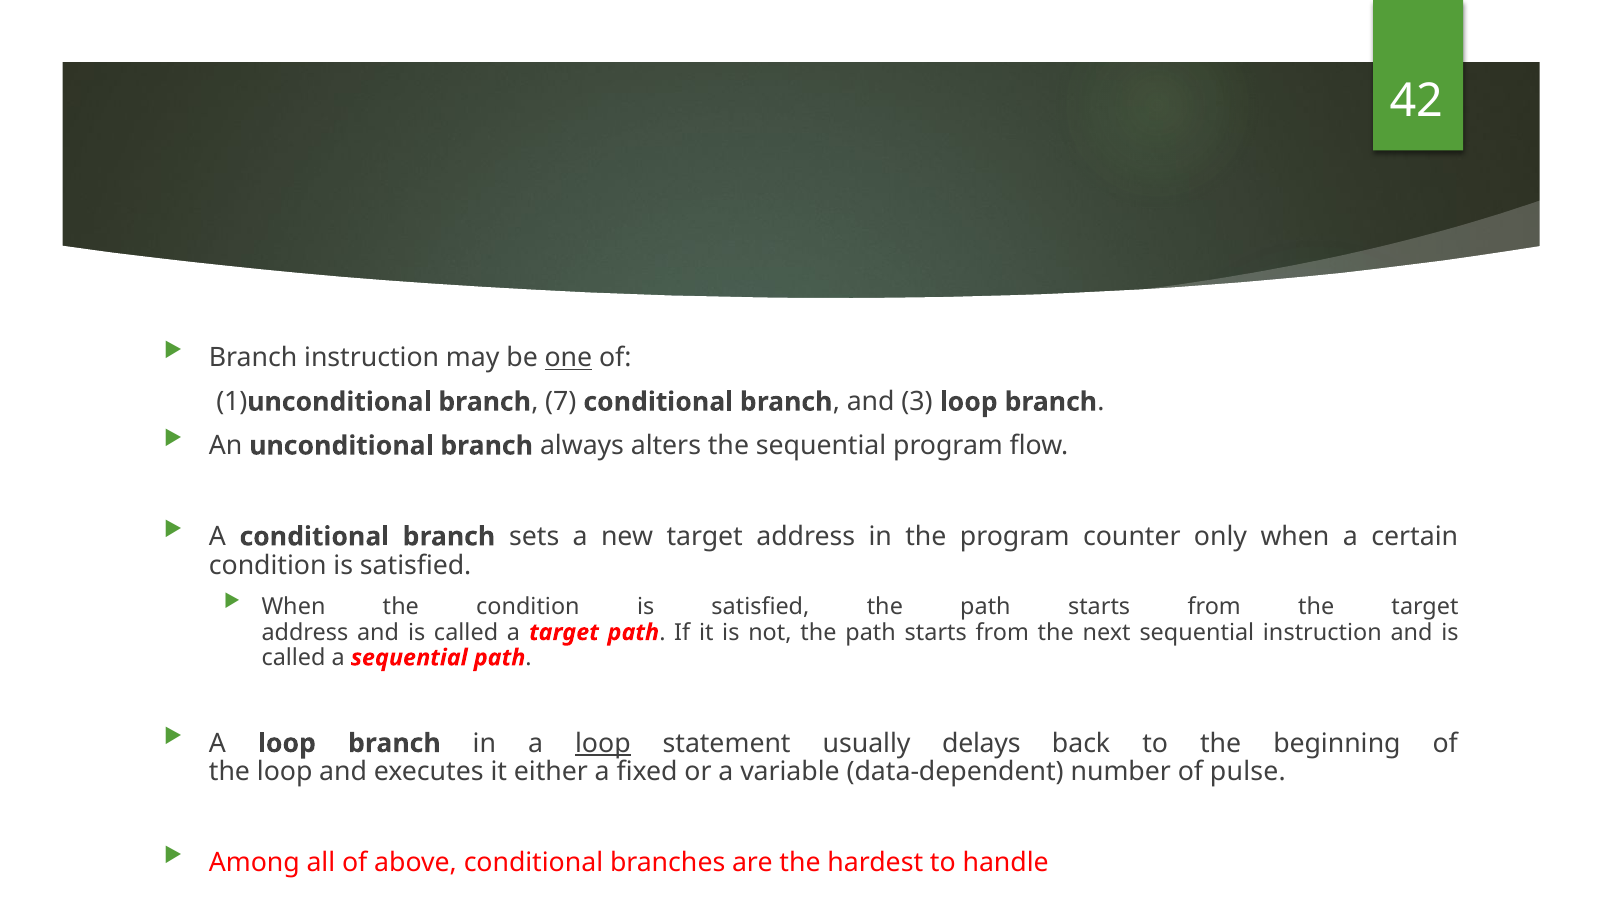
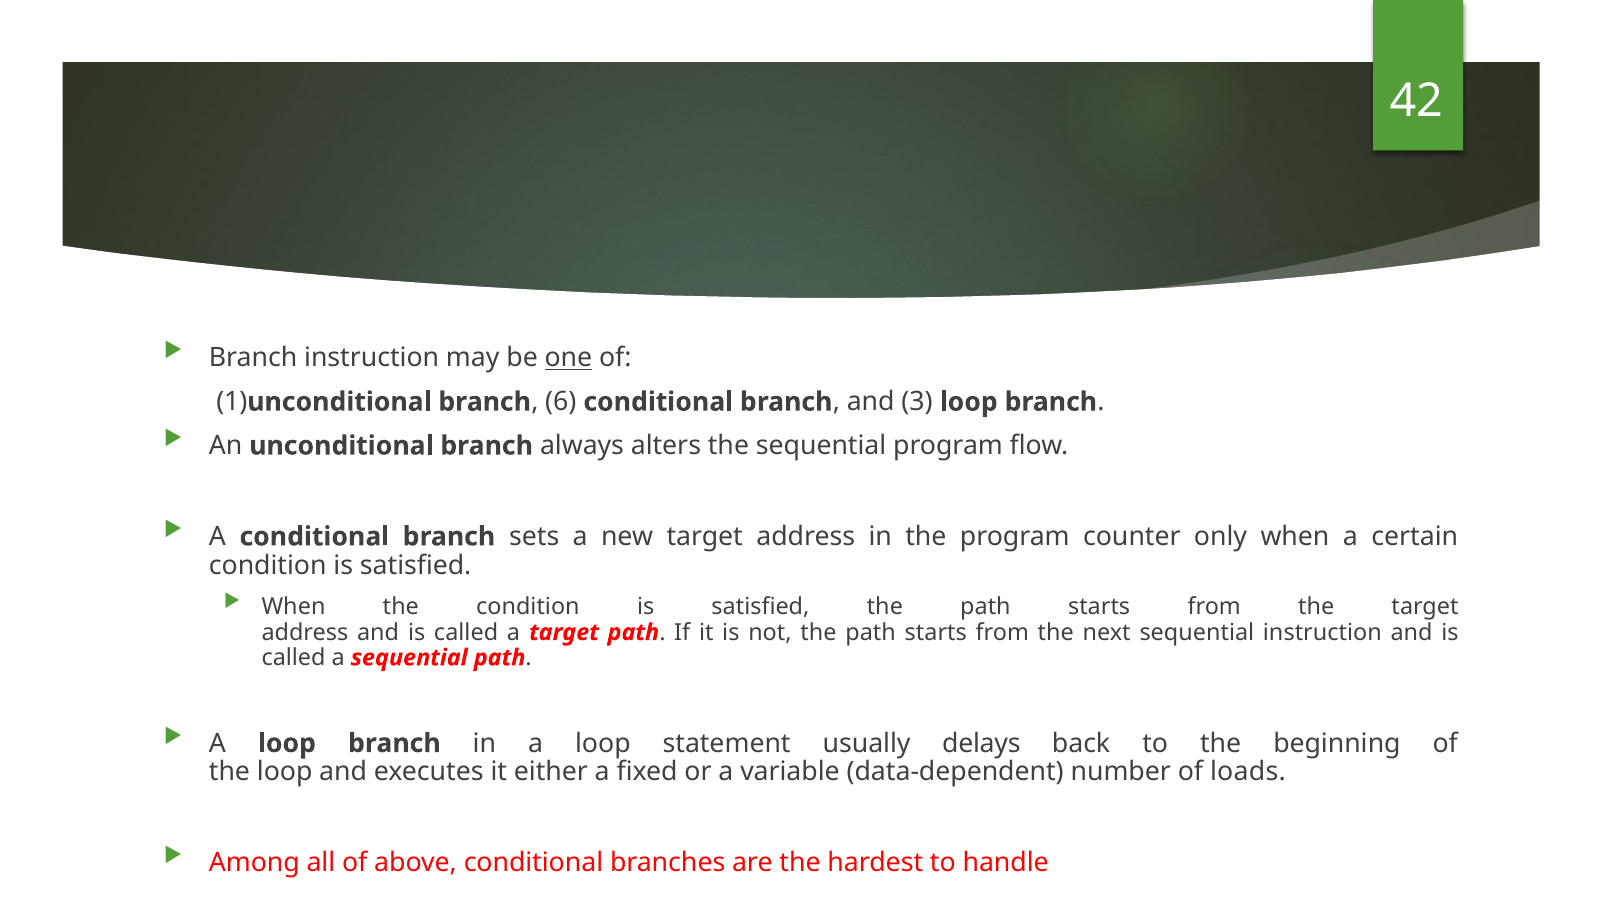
7: 7 -> 6 (561, 402)
loop underline: present -> none (603, 743)
pulse: pulse -> loads (1248, 772)
